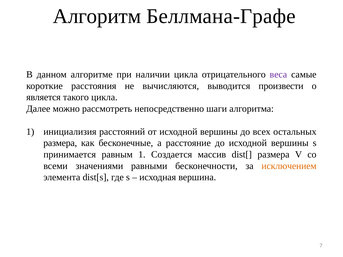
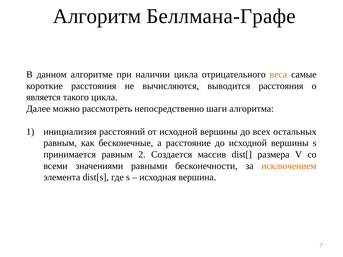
веса colour: purple -> orange (278, 75)
выводится произвести: произвести -> расстояния (281, 86)
размера: размера -> равным (60, 143)
равным 1: 1 -> 2 (142, 155)
